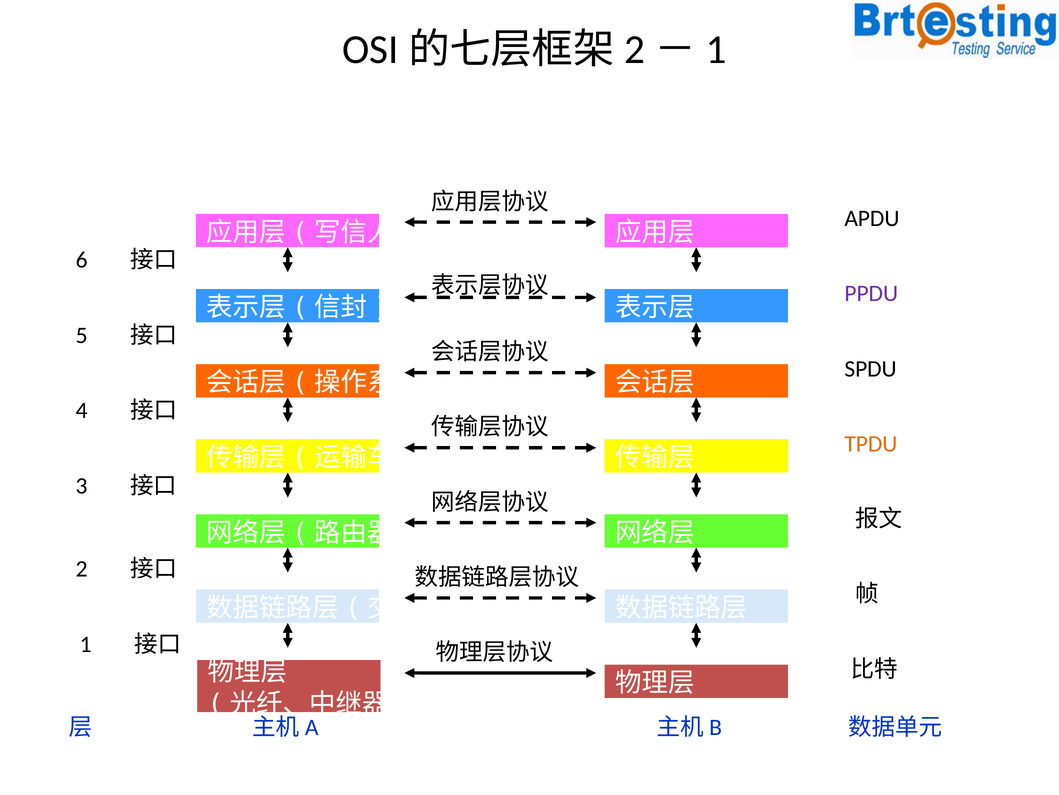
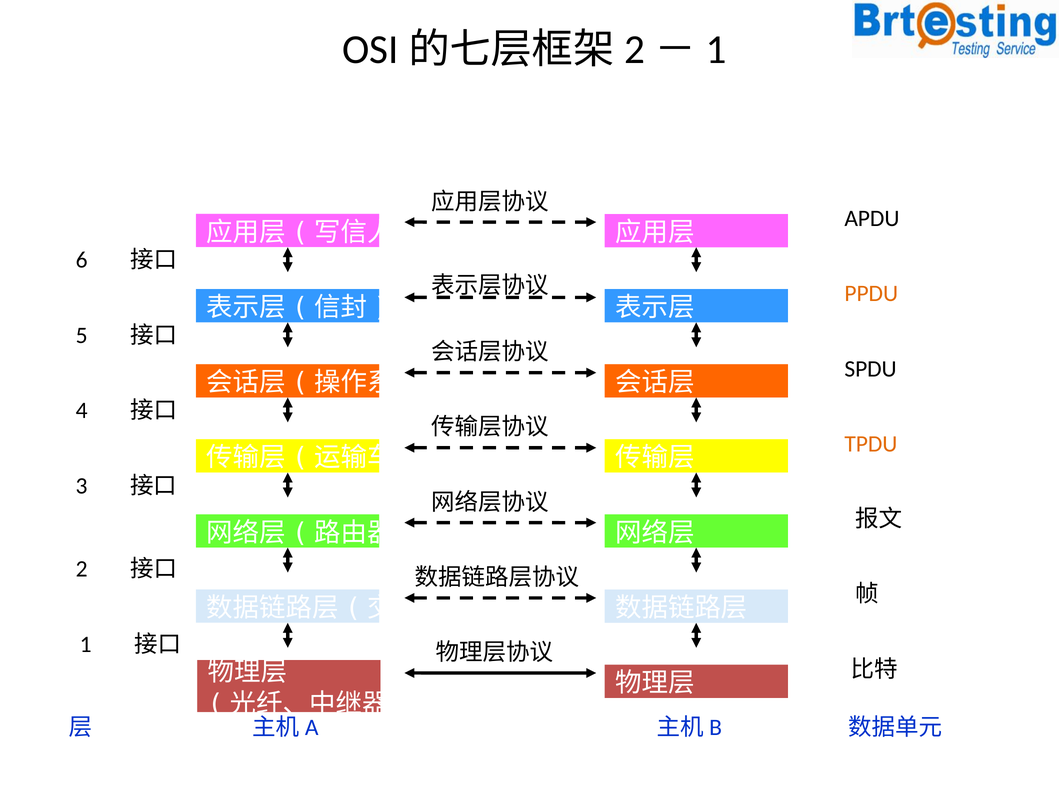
PPDU colour: purple -> orange (871, 293)
